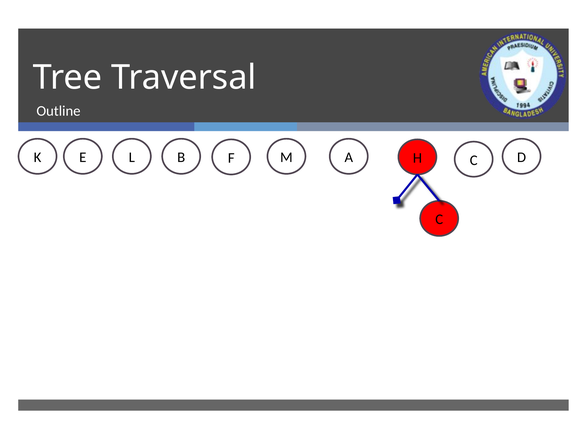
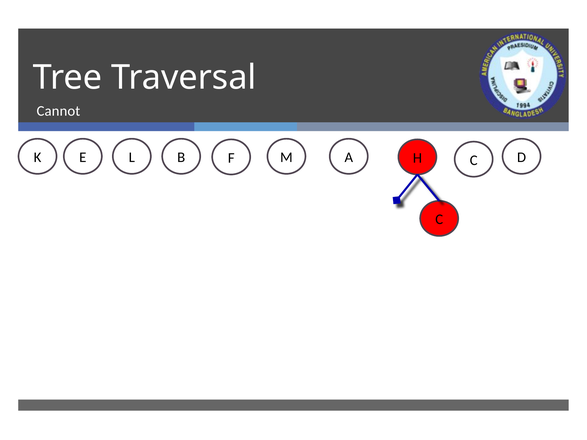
Outline: Outline -> Cannot (58, 111)
